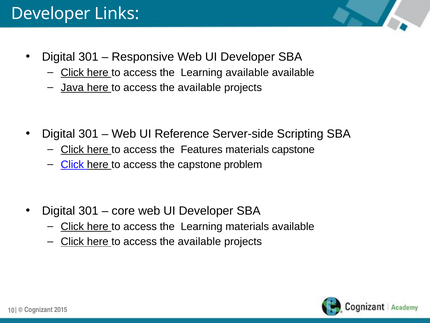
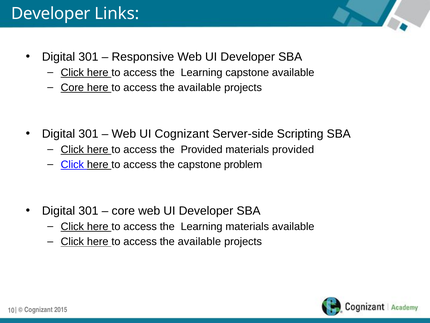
Learning available: available -> capstone (247, 72)
Java: Java -> Core (72, 87)
UI Reference: Reference -> Cognizant (182, 134)
the Features: Features -> Provided (202, 149)
materials capstone: capstone -> provided (293, 149)
